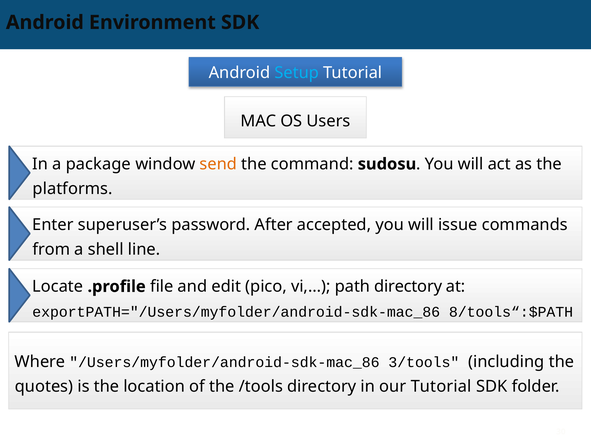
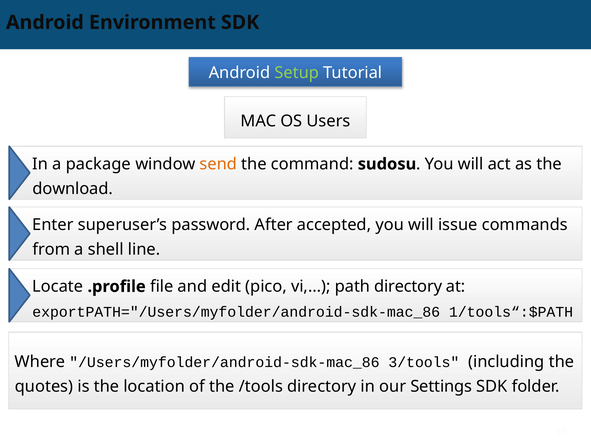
Setup colour: light blue -> light green (297, 73)
platforms: platforms -> download (73, 189)
8/tools“:$PATH: 8/tools“:$PATH -> 1/tools“:$PATH (511, 312)
our Tutorial: Tutorial -> Settings (441, 387)
